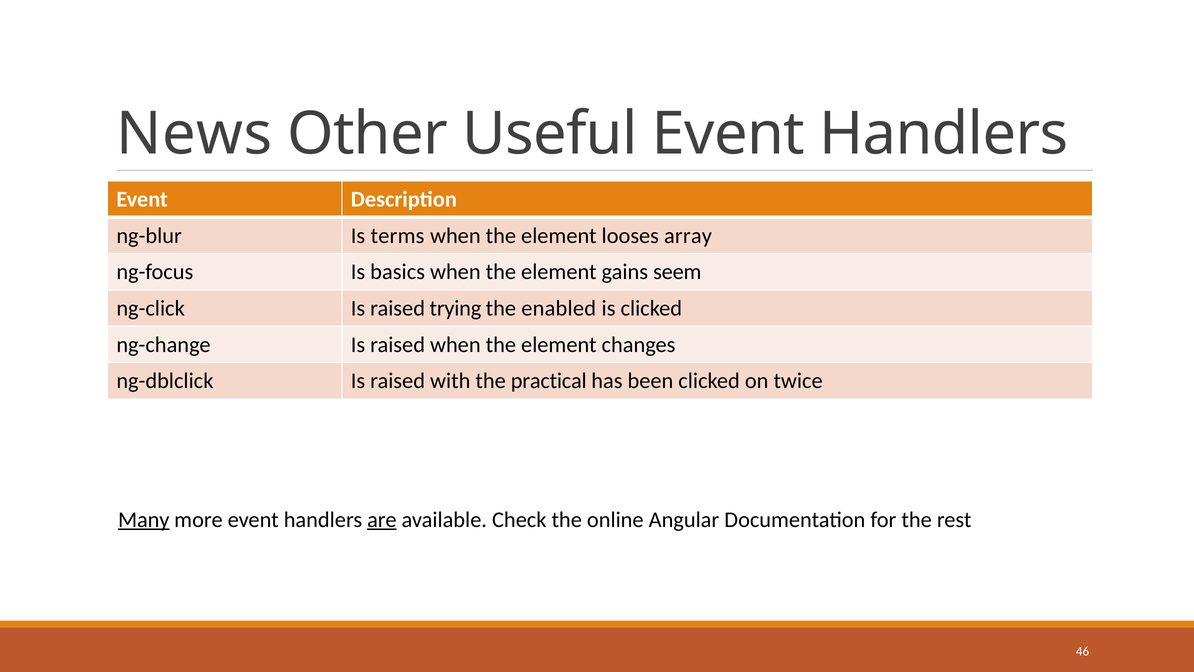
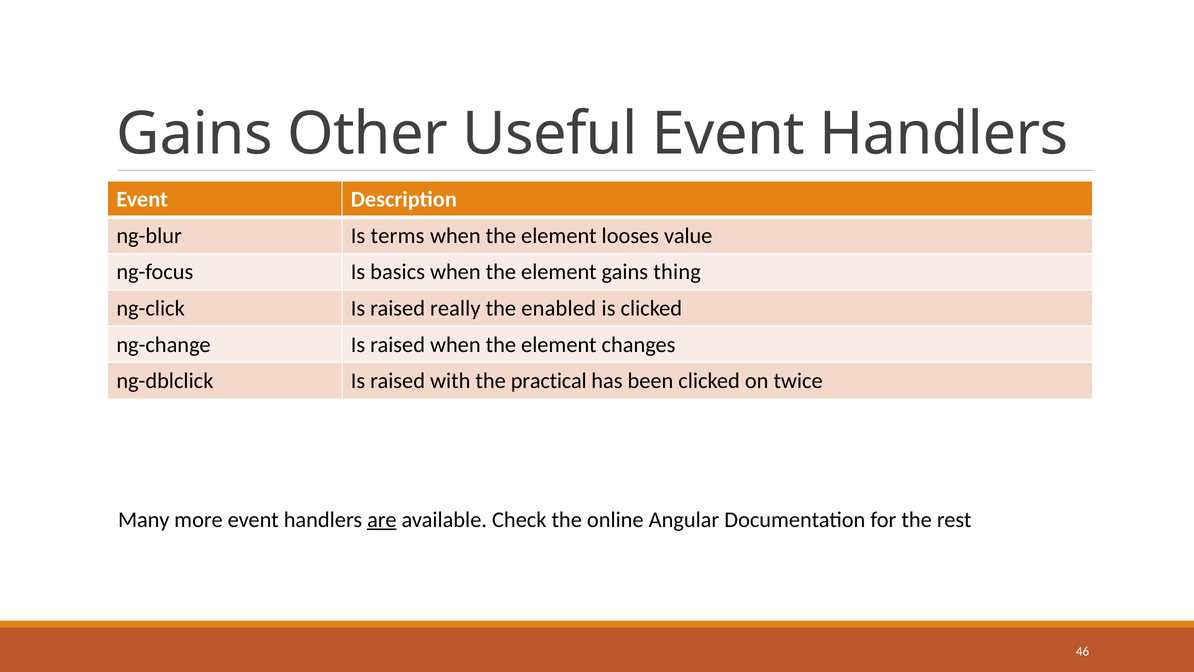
News: News -> Gains (195, 134)
array: array -> value (688, 236)
seem: seem -> thing (677, 272)
trying: trying -> really (455, 308)
Many underline: present -> none (144, 519)
